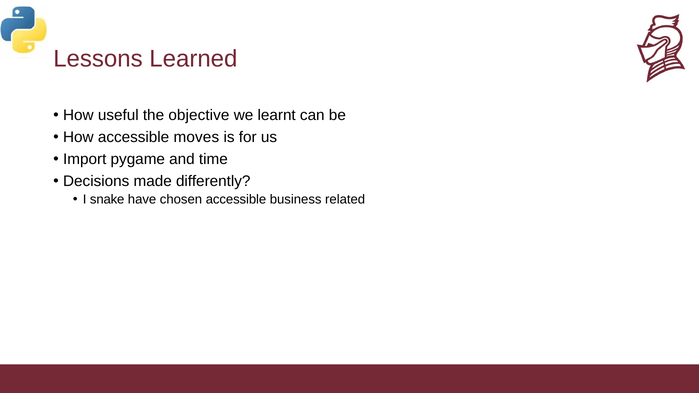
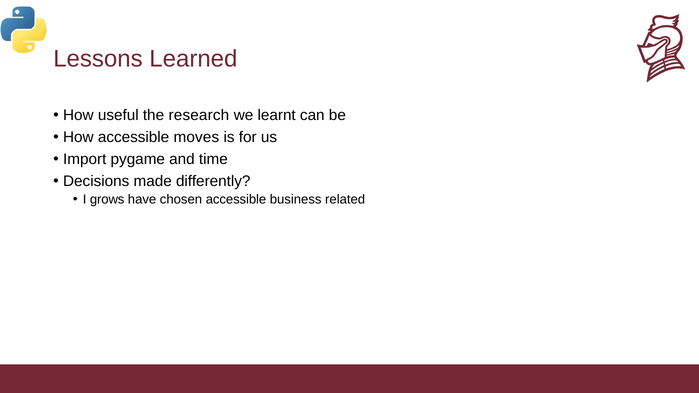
objective: objective -> research (199, 115)
snake: snake -> grows (107, 199)
